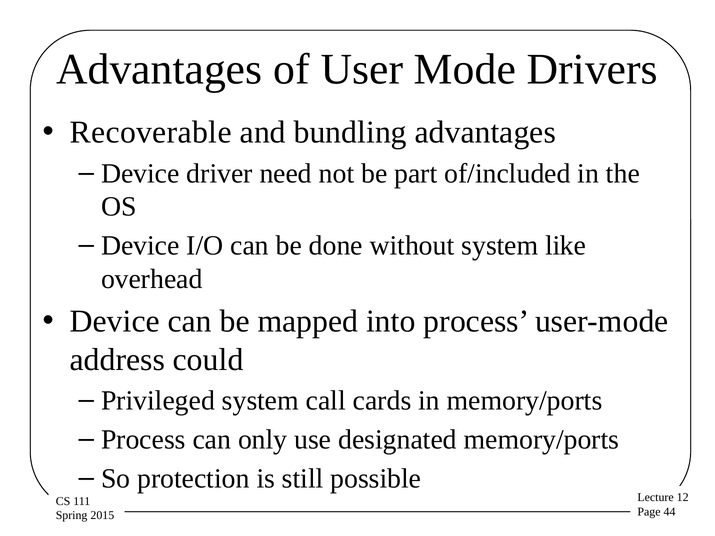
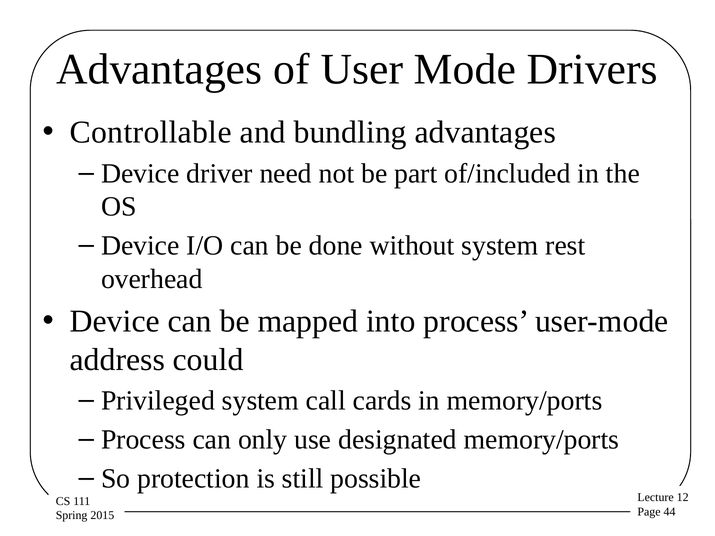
Recoverable: Recoverable -> Controllable (151, 132)
like: like -> rest (565, 246)
